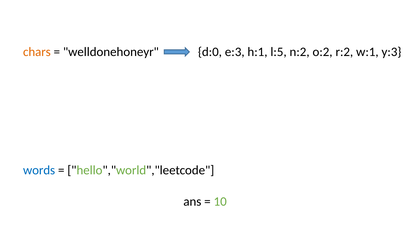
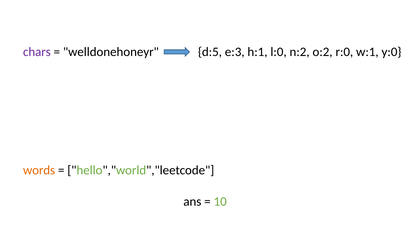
chars colour: orange -> purple (37, 52)
d:0: d:0 -> d:5 (210, 52)
l:5: l:5 -> l:0 (279, 52)
r:2: r:2 -> r:0 (344, 52)
y:3: y:3 -> y:0 (392, 52)
words colour: blue -> orange (39, 170)
